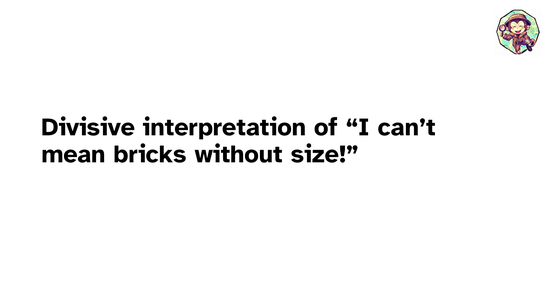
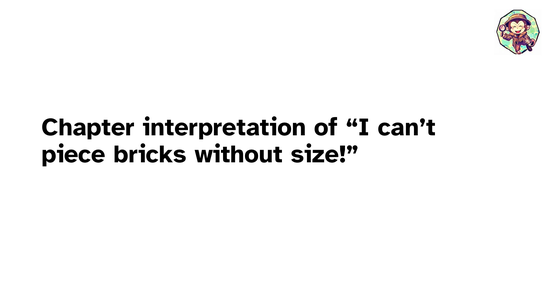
Divisive: Divisive -> Chapter (88, 127)
mean: mean -> piece (73, 154)
